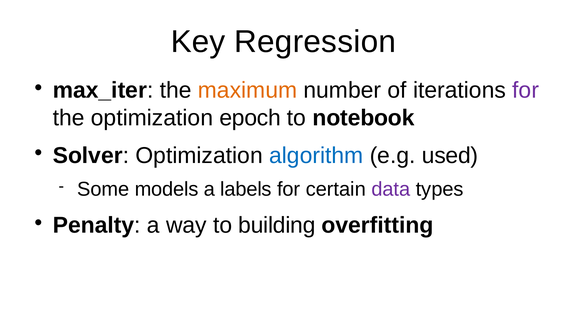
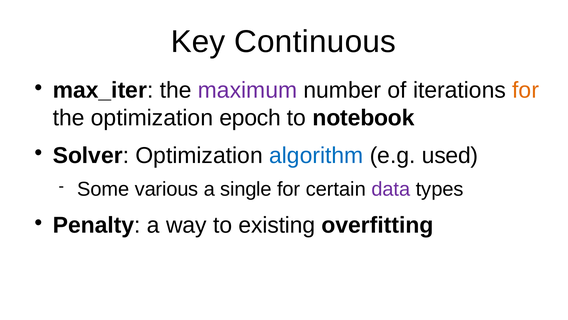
Regression: Regression -> Continuous (315, 42)
maximum colour: orange -> purple (248, 90)
for colour: purple -> orange (526, 90)
models: models -> various (167, 189)
labels: labels -> single (246, 189)
building: building -> existing (277, 225)
